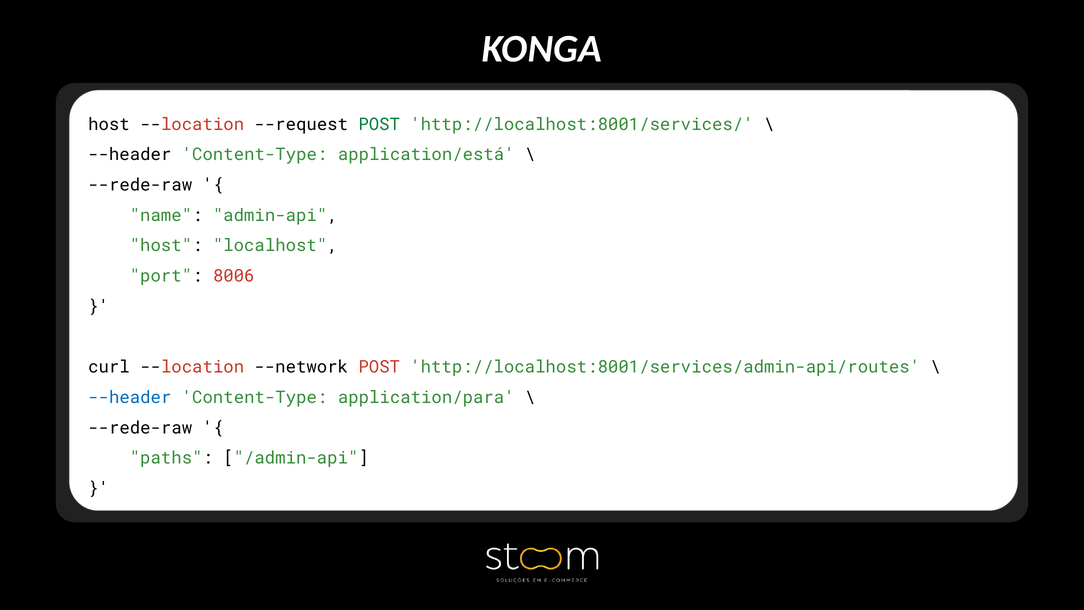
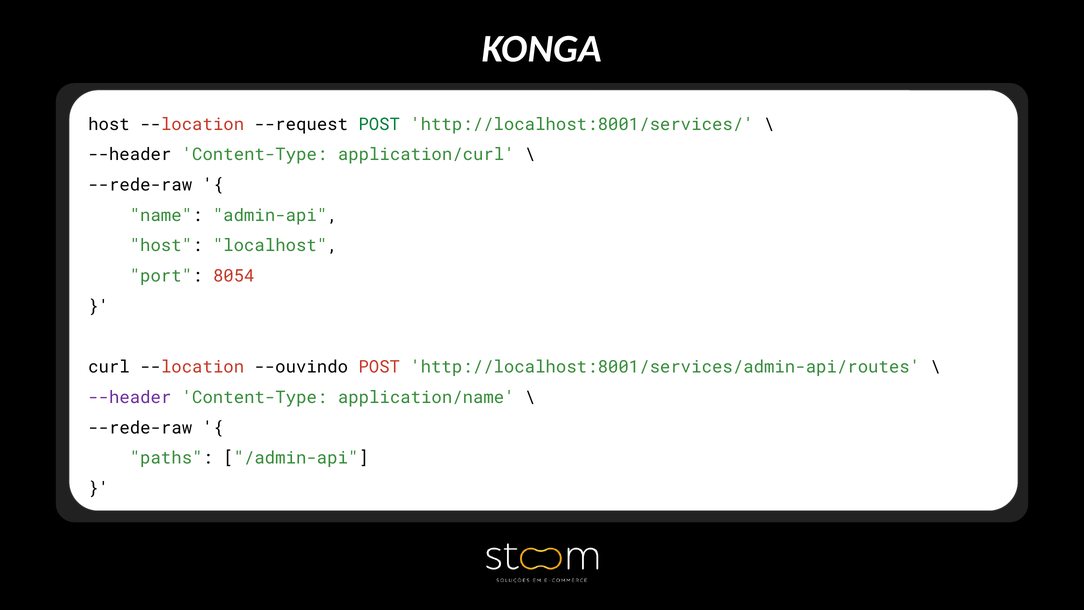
application/está: application/está -> application/curl (426, 155)
8006: 8006 -> 8054 (234, 276)
--network: --network -> --ouvindo (301, 367)
--header colour: blue -> purple (130, 397)
application/para: application/para -> application/name (426, 397)
